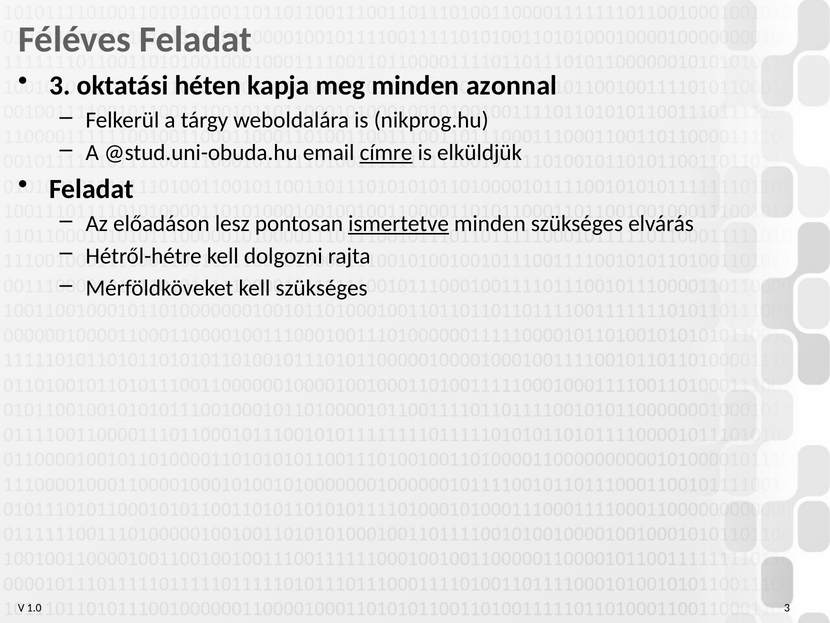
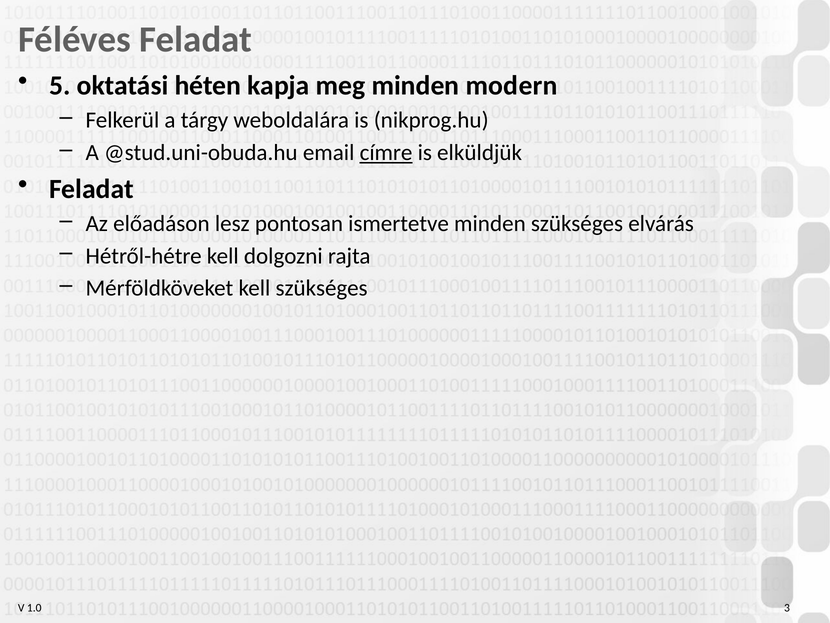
3: 3 -> 5 (60, 86)
azonnal: azonnal -> modern (512, 86)
ismertetve underline: present -> none (399, 224)
